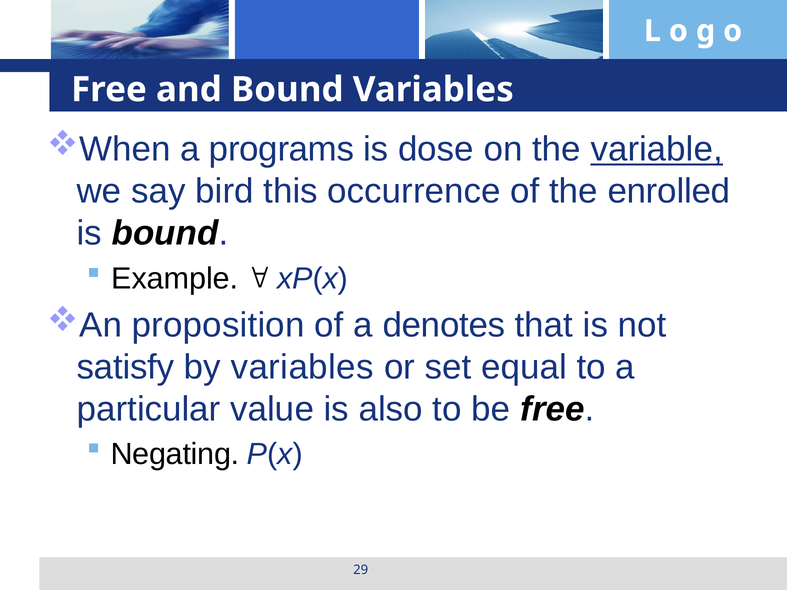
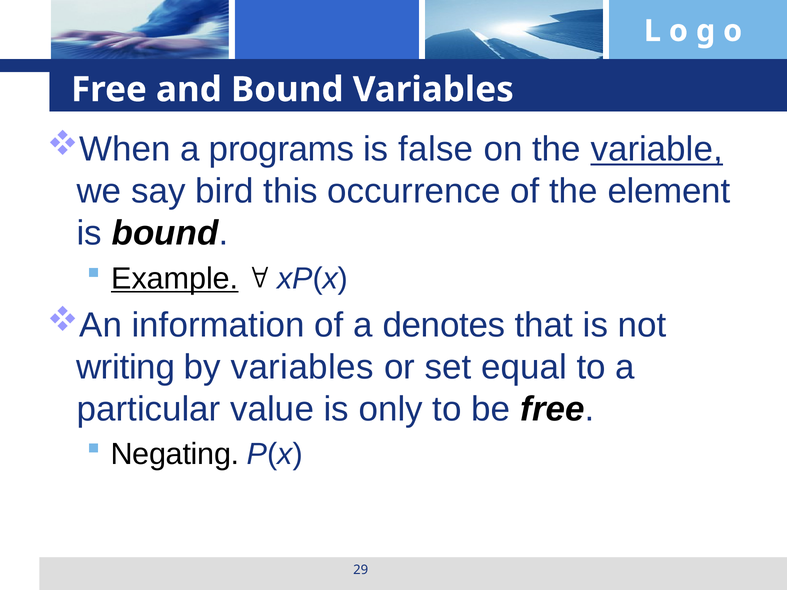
dose: dose -> false (436, 150)
enrolled: enrolled -> element (669, 191)
Example underline: none -> present (175, 279)
proposition: proposition -> information (218, 325)
satisfy: satisfy -> writing (126, 367)
also: also -> only (391, 409)
